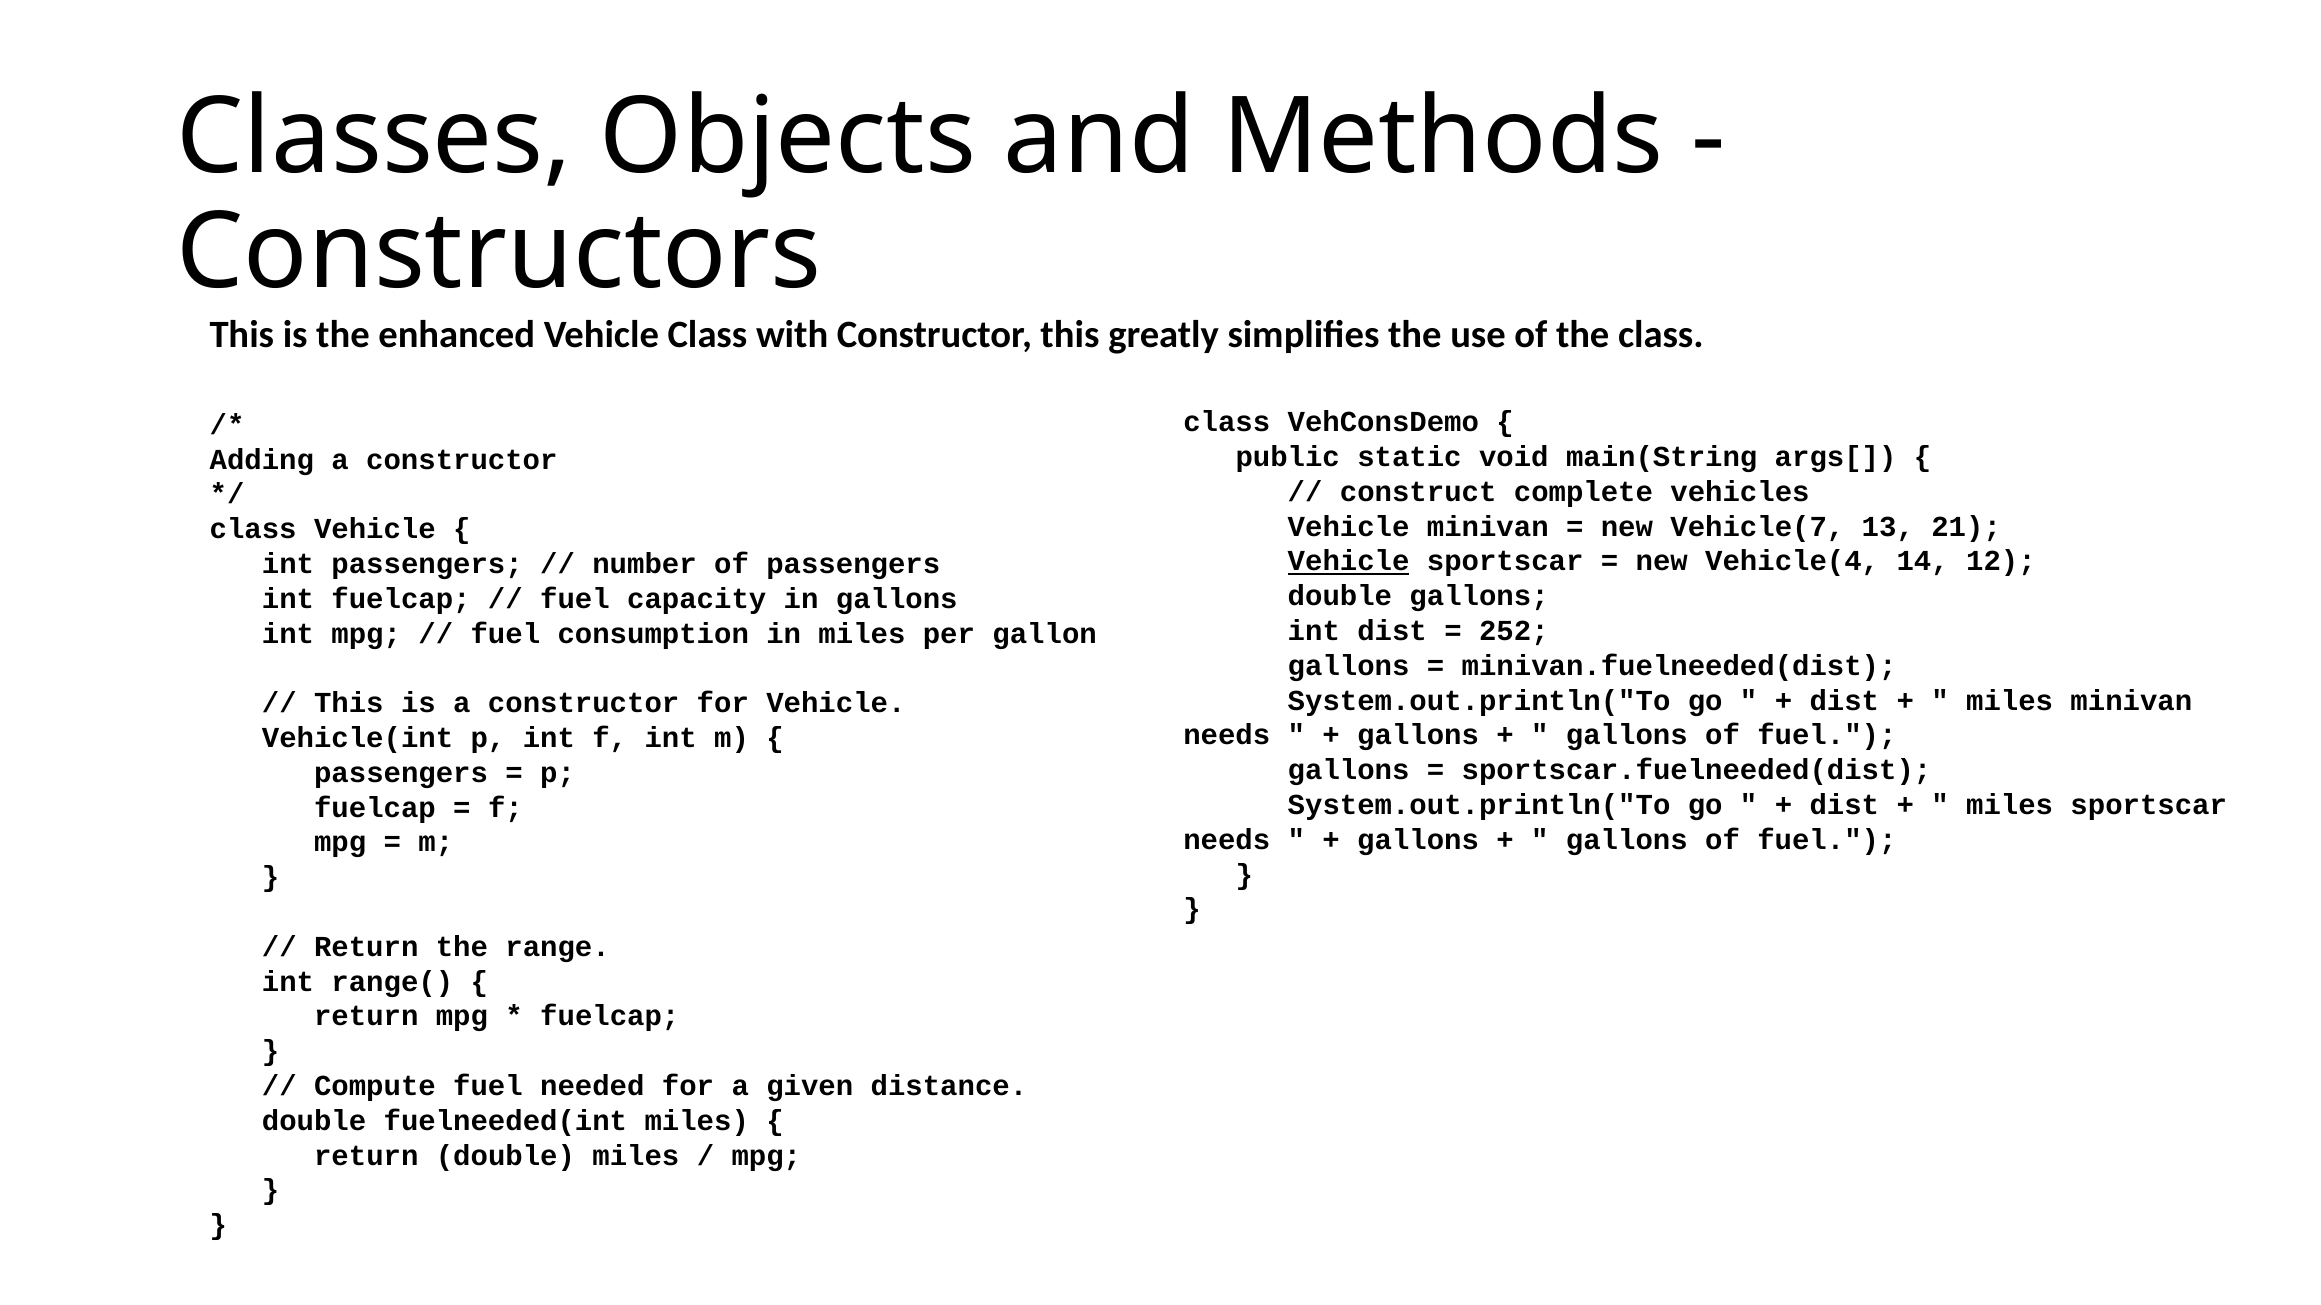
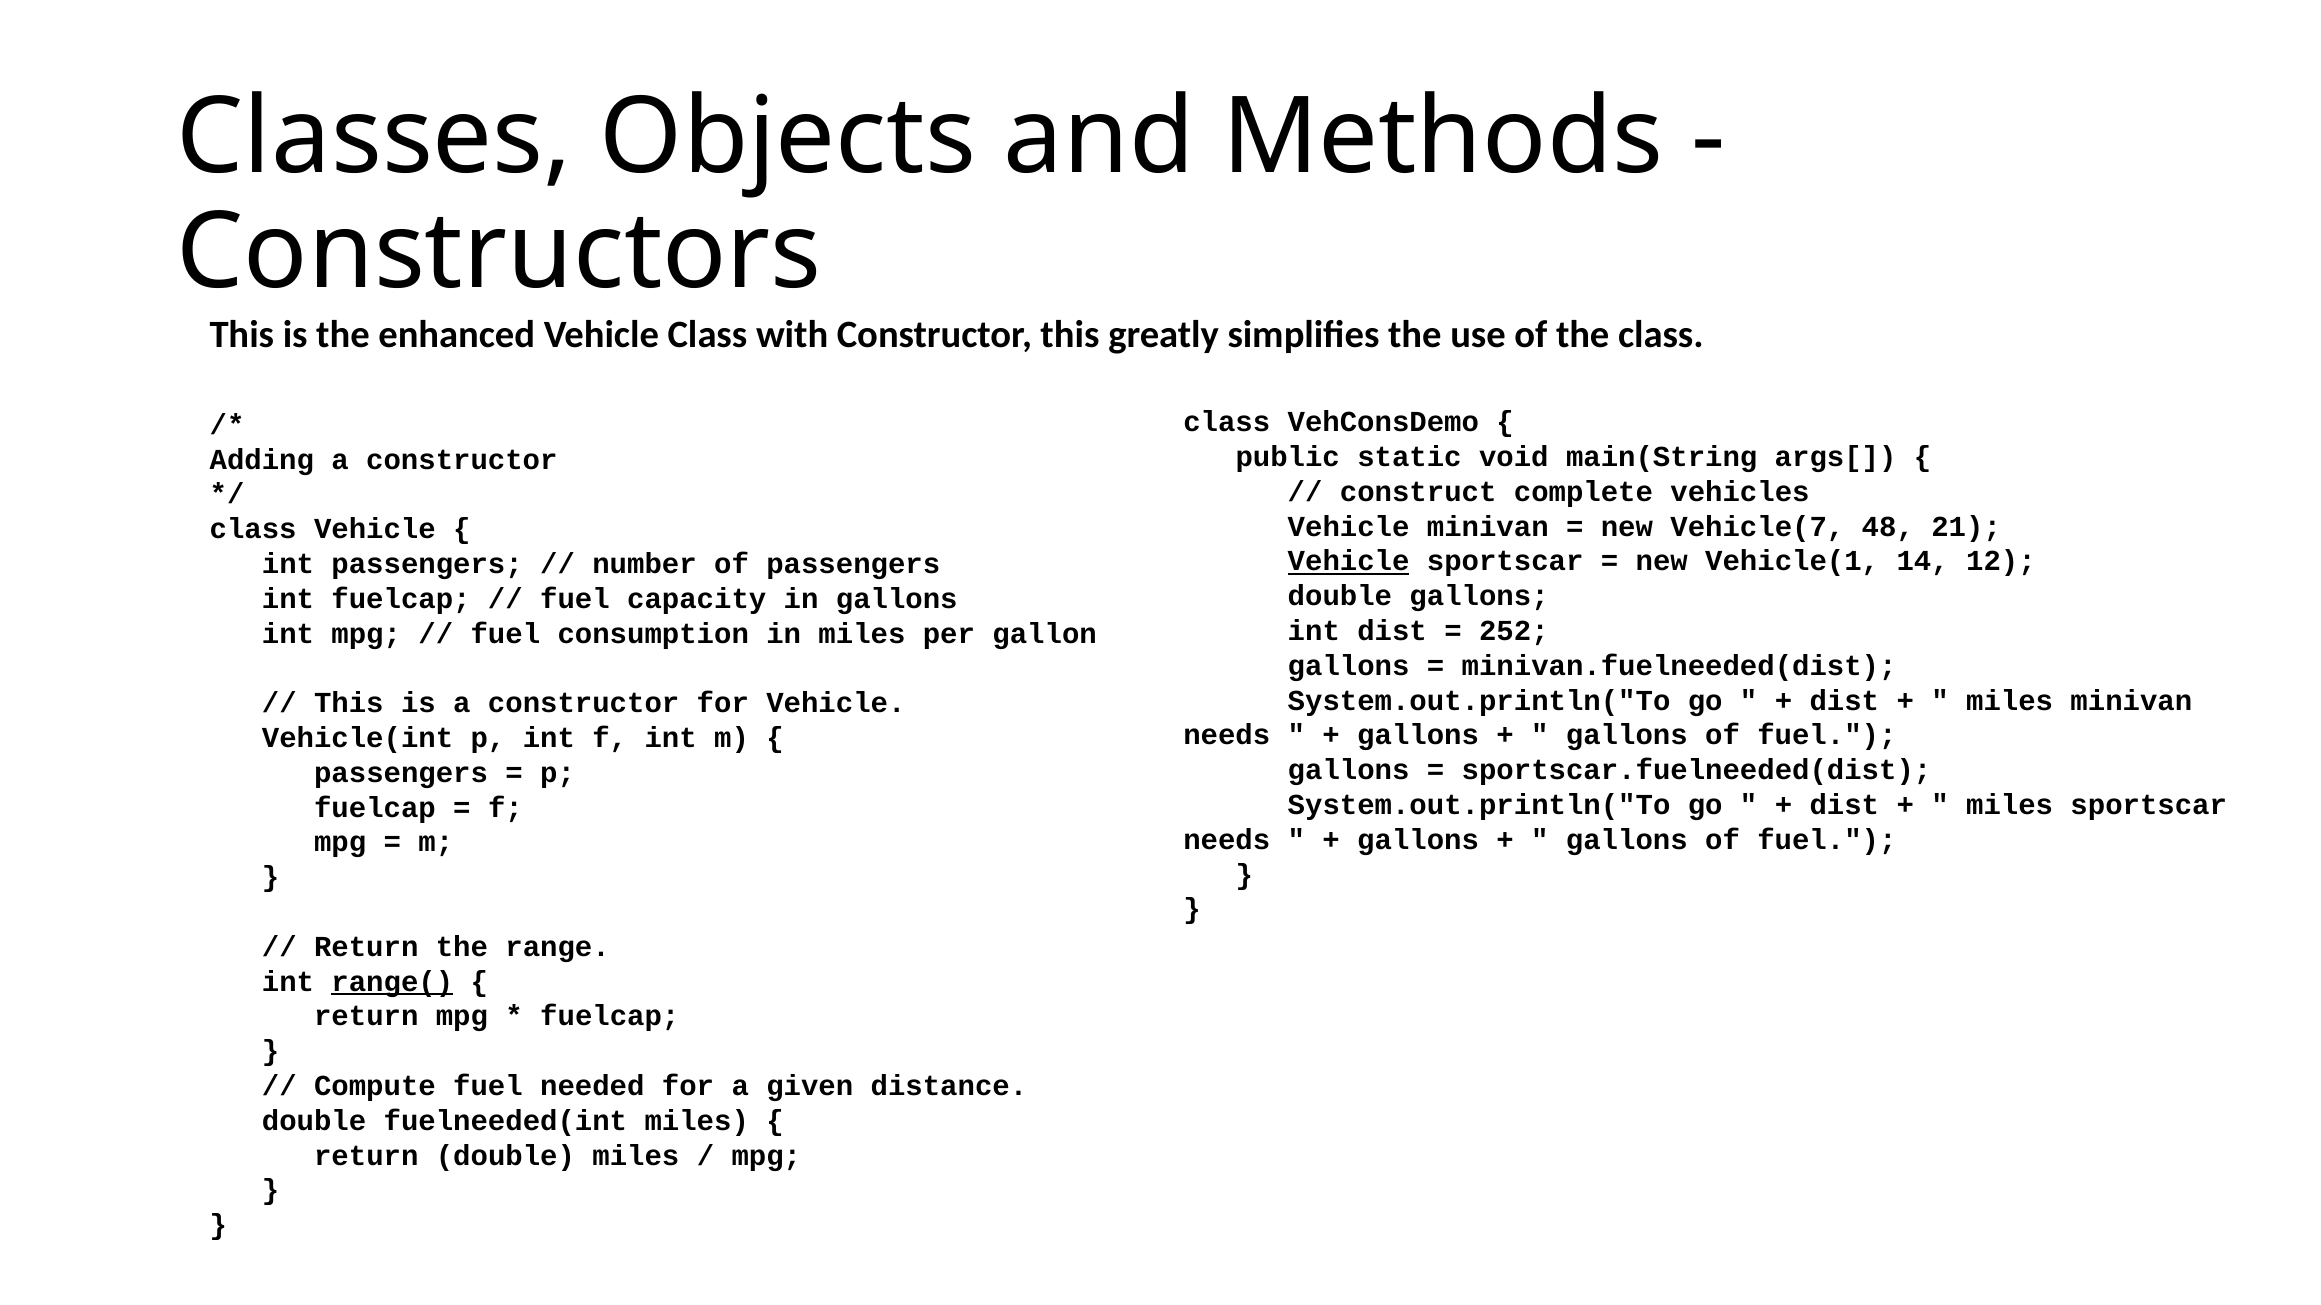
13: 13 -> 48 (1888, 527)
Vehicle(4: Vehicle(4 -> Vehicle(1 (1792, 562)
range( underline: none -> present (392, 982)
